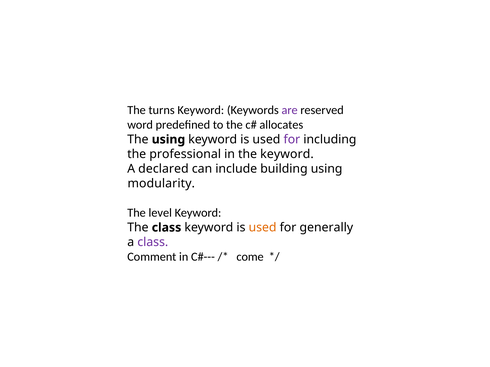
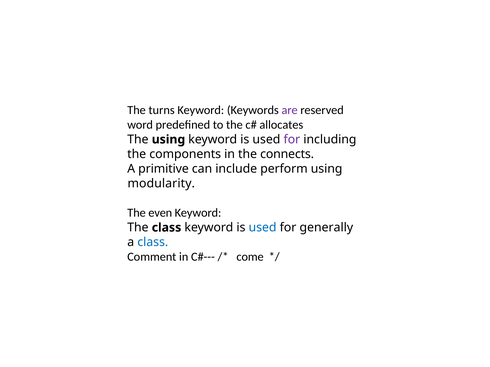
professional: professional -> components (185, 154)
the keyword: keyword -> connects (287, 154)
declared: declared -> primitive (164, 169)
building: building -> perform (284, 169)
level: level -> even (160, 213)
used colour: orange -> blue (263, 228)
class colour: purple -> blue (153, 243)
